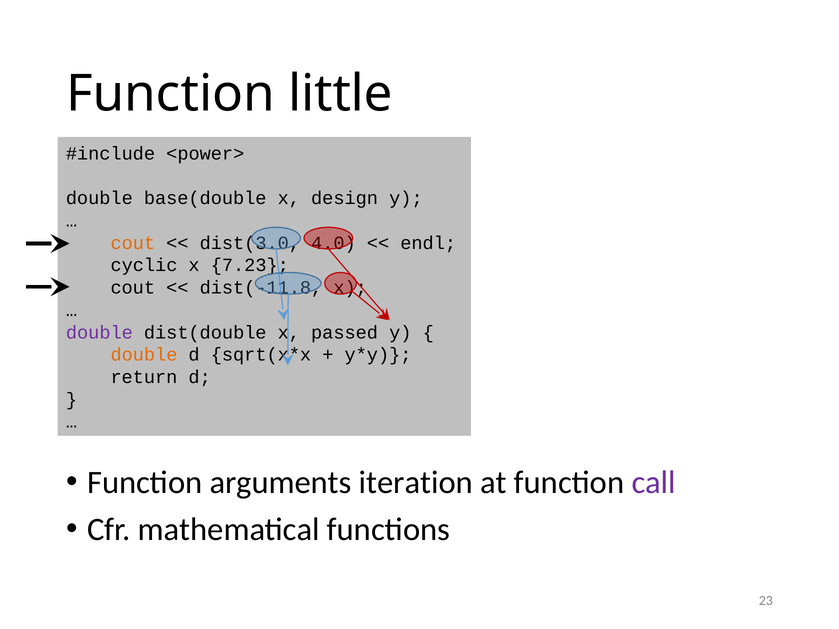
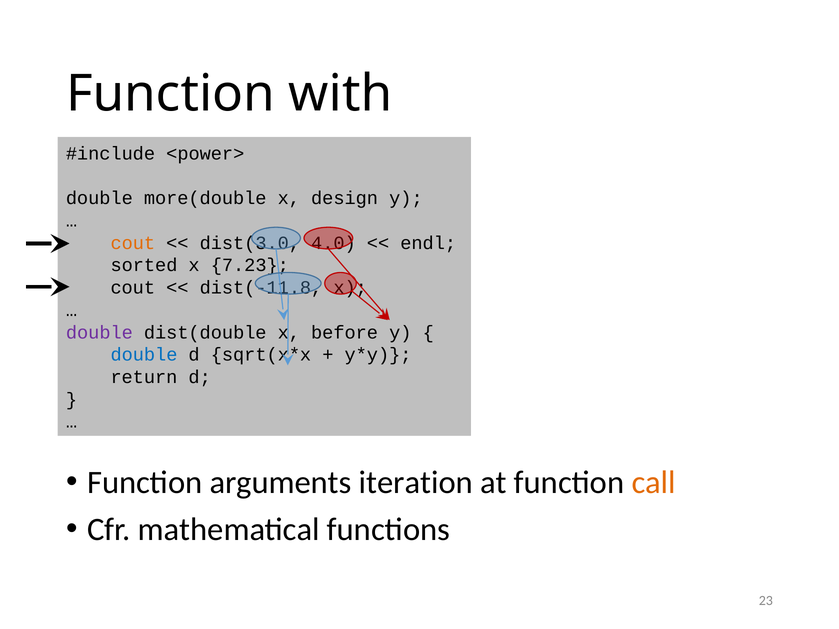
little: little -> with (340, 94)
base(double: base(double -> more(double (205, 198)
cyclic: cyclic -> sorted (144, 265)
passed: passed -> before (345, 333)
double colour: orange -> blue (144, 355)
call colour: purple -> orange (654, 483)
